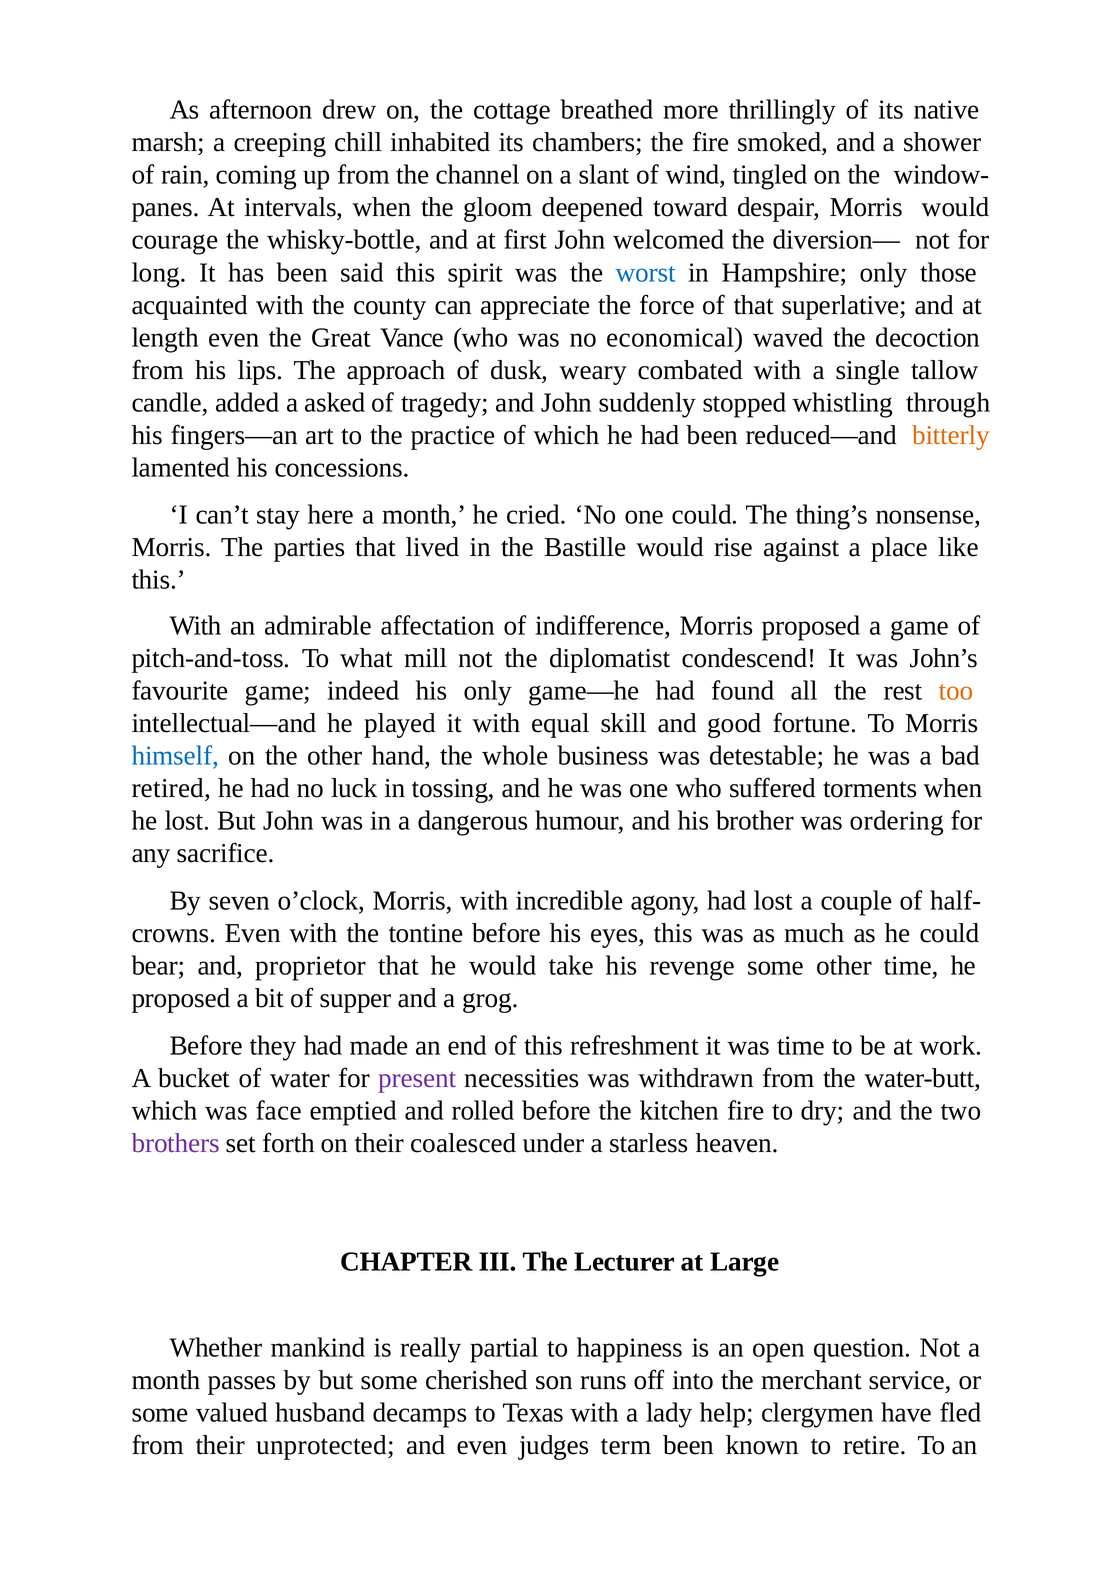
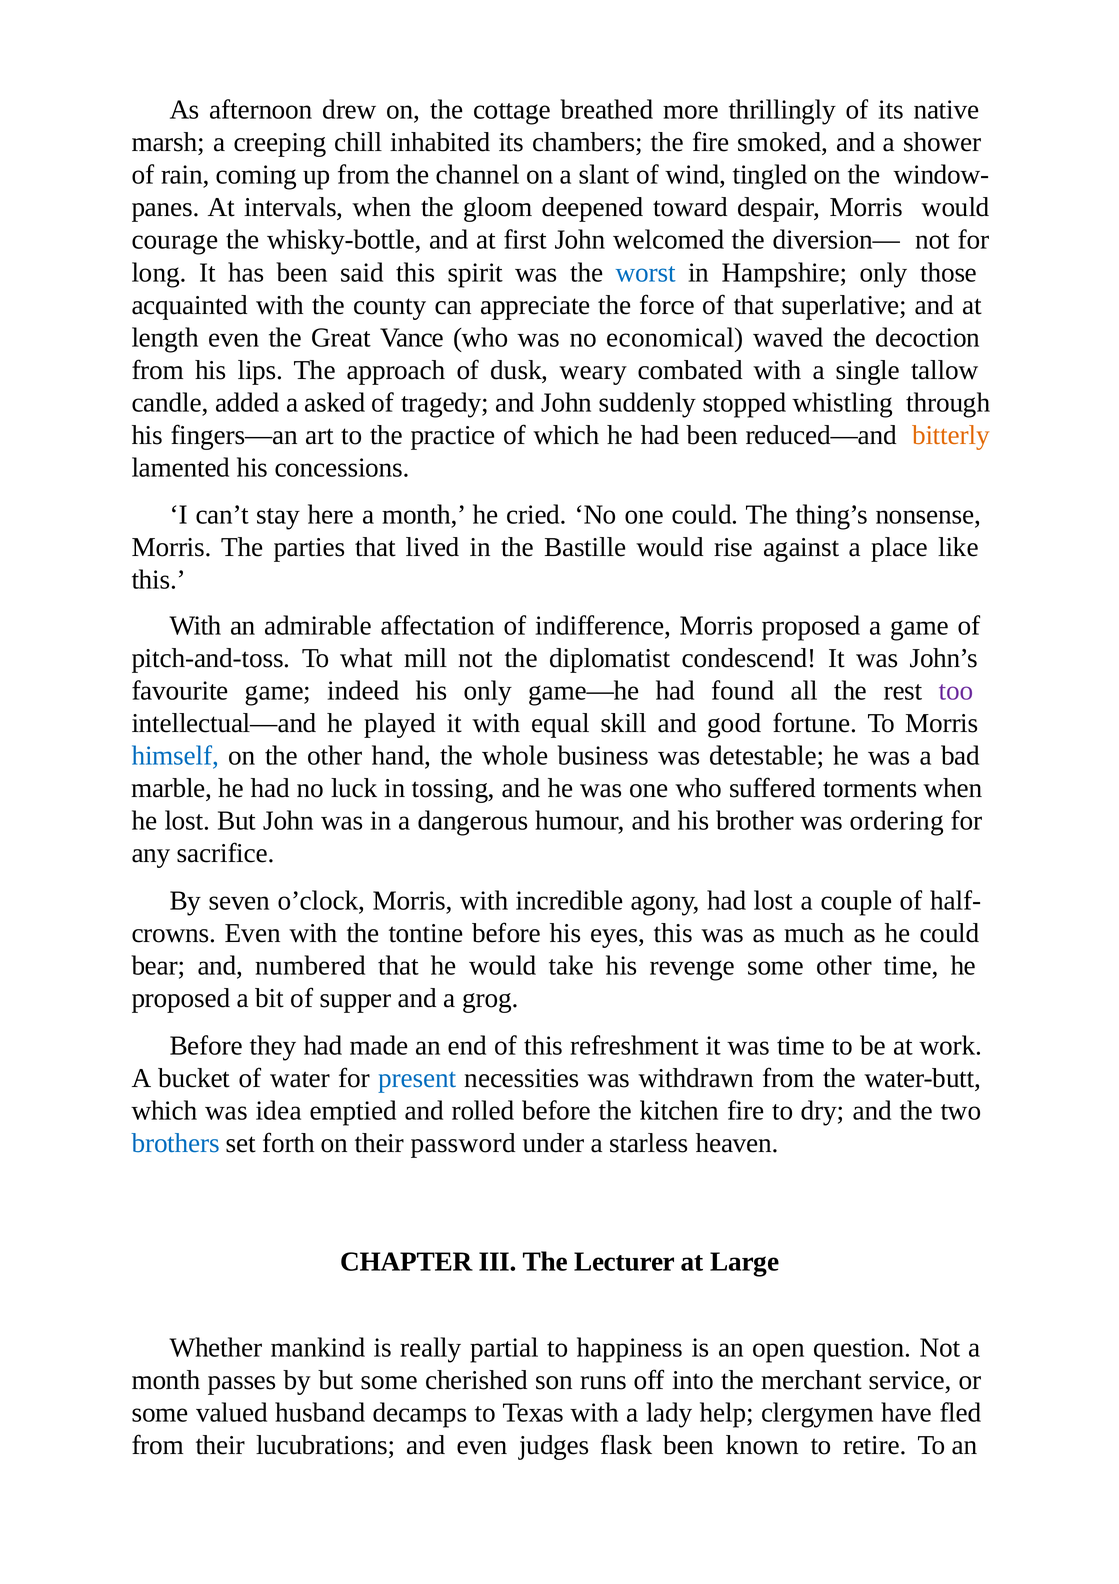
too colour: orange -> purple (956, 691)
retired: retired -> marble (172, 788)
proprietor: proprietor -> numbered (311, 965)
present colour: purple -> blue (417, 1078)
face: face -> idea (279, 1110)
brothers colour: purple -> blue (176, 1143)
coalesced: coalesced -> password (463, 1143)
unprotected: unprotected -> lucubrations (326, 1445)
term: term -> flask (626, 1445)
